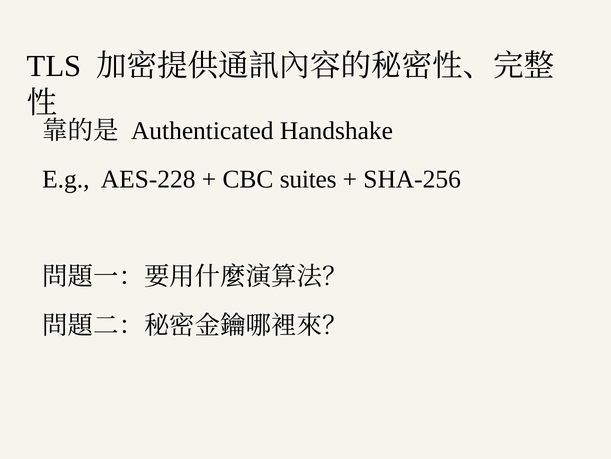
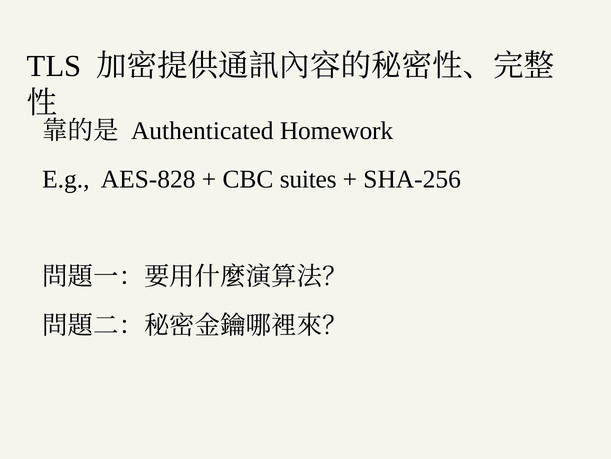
Handshake: Handshake -> Homework (337, 130)
AES-228: AES-228 -> AES-828 (148, 179)
